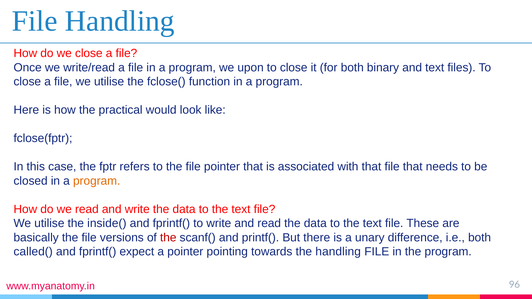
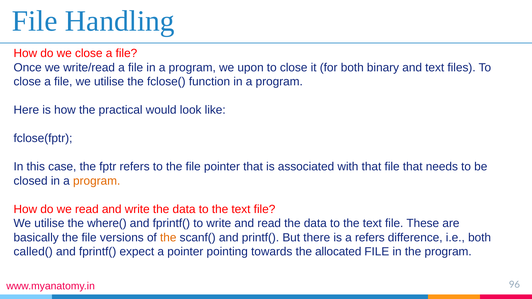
inside(: inside( -> where( (107, 224)
the colour: red -> orange (168, 238)
a unary: unary -> refers (370, 238)
the handling: handling -> allocated (338, 252)
